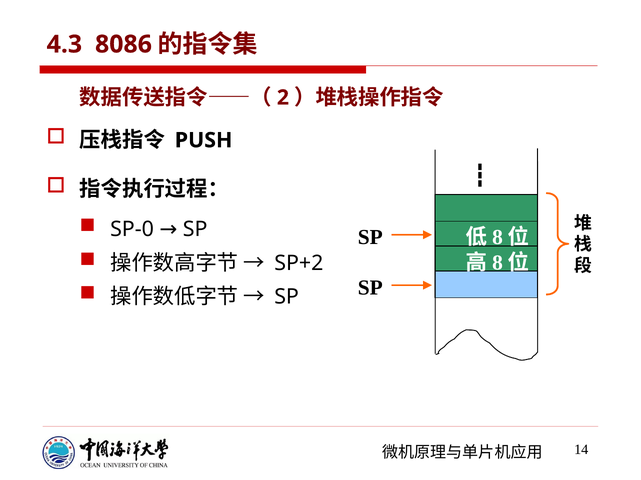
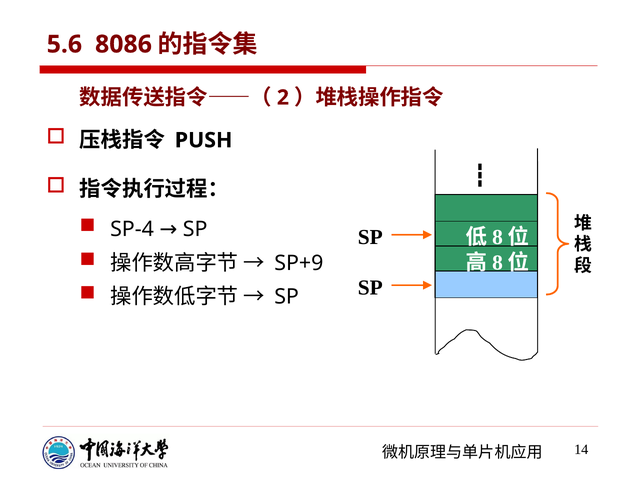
4.3: 4.3 -> 5.6 (64, 44)
SP-0: SP-0 -> SP-4 (132, 230)
SP+2: SP+2 -> SP+9 (299, 263)
